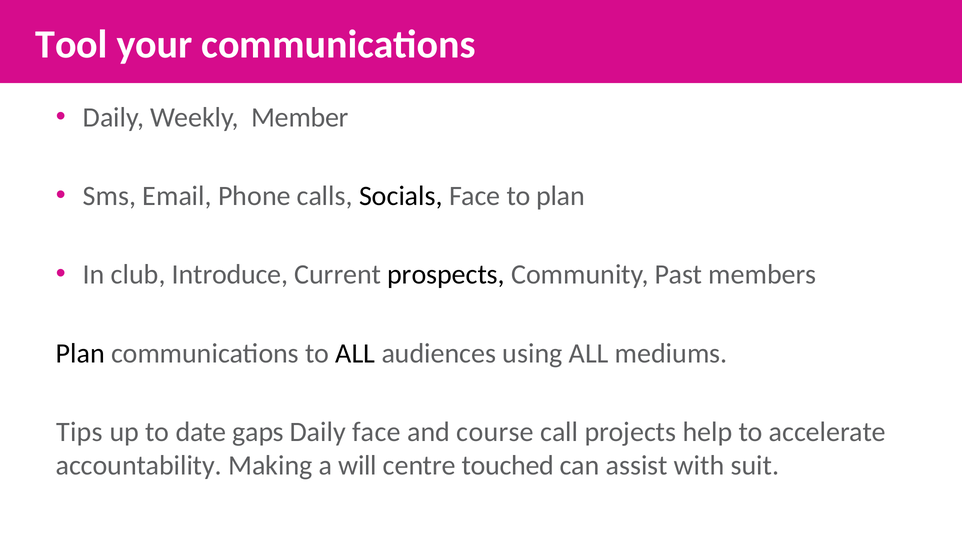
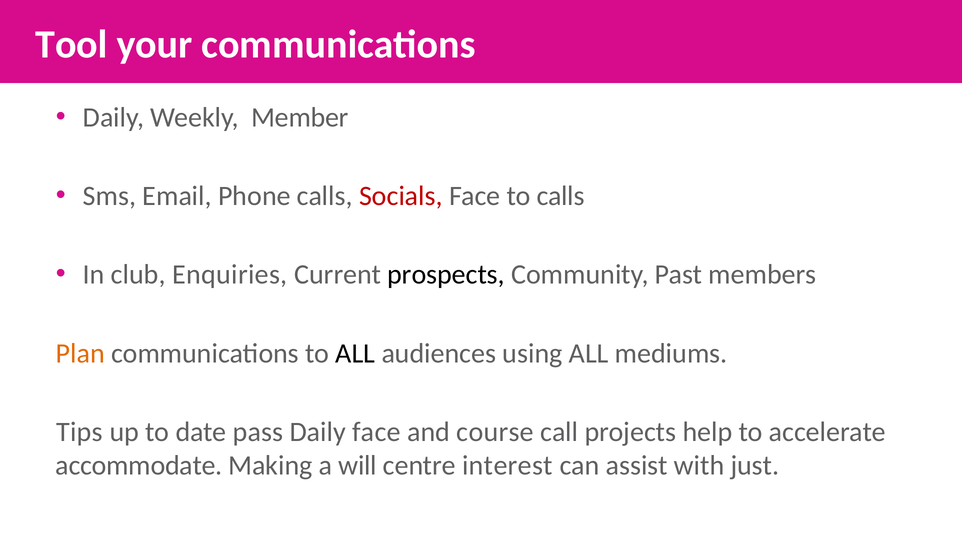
Socials colour: black -> red (401, 196)
to plan: plan -> calls (561, 196)
Introduce: Introduce -> Enquiries (230, 275)
Plan colour: black -> orange (80, 353)
gaps: gaps -> pass (258, 432)
accountability: accountability -> accommodate (139, 466)
touched: touched -> interest (508, 466)
suit: suit -> just (755, 466)
